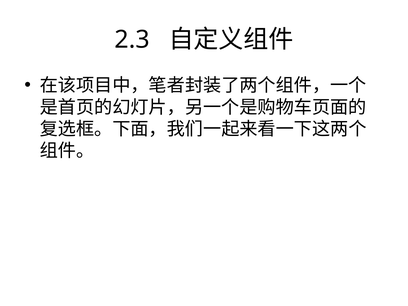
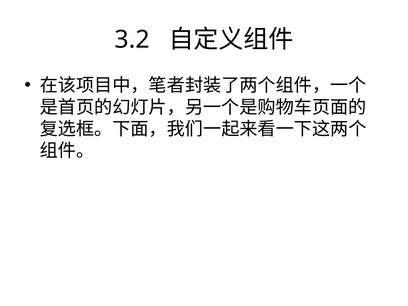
2.3: 2.3 -> 3.2 (132, 39)
